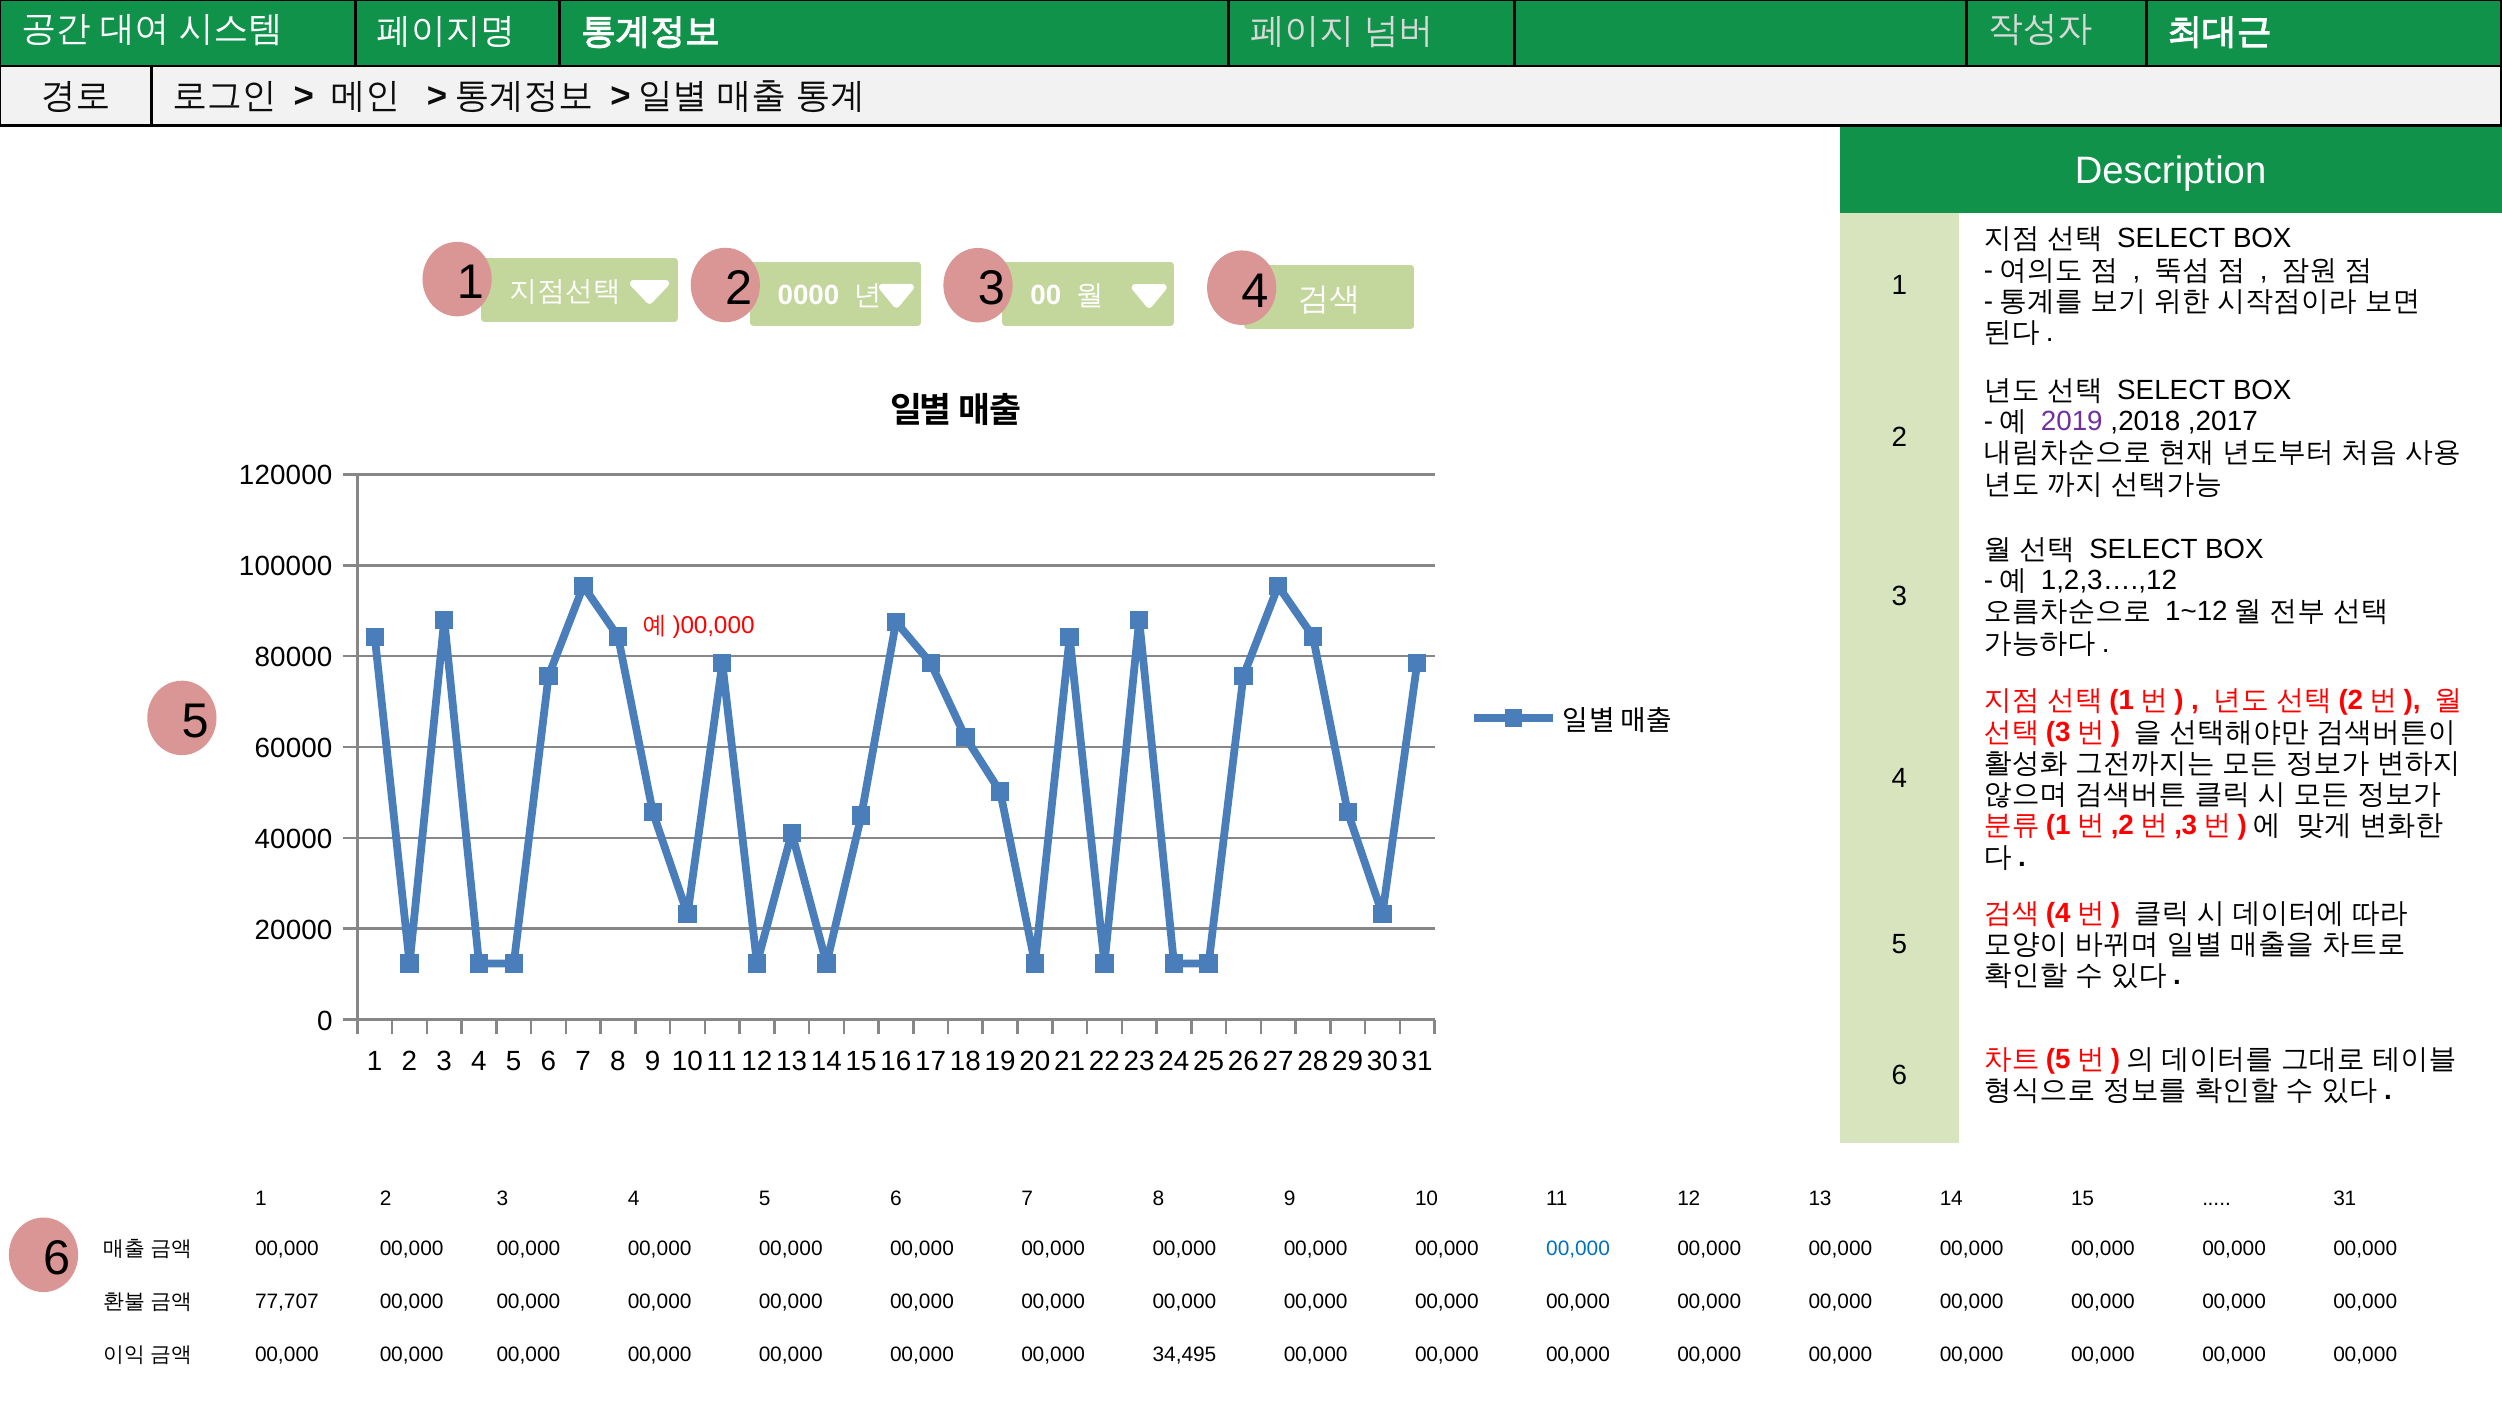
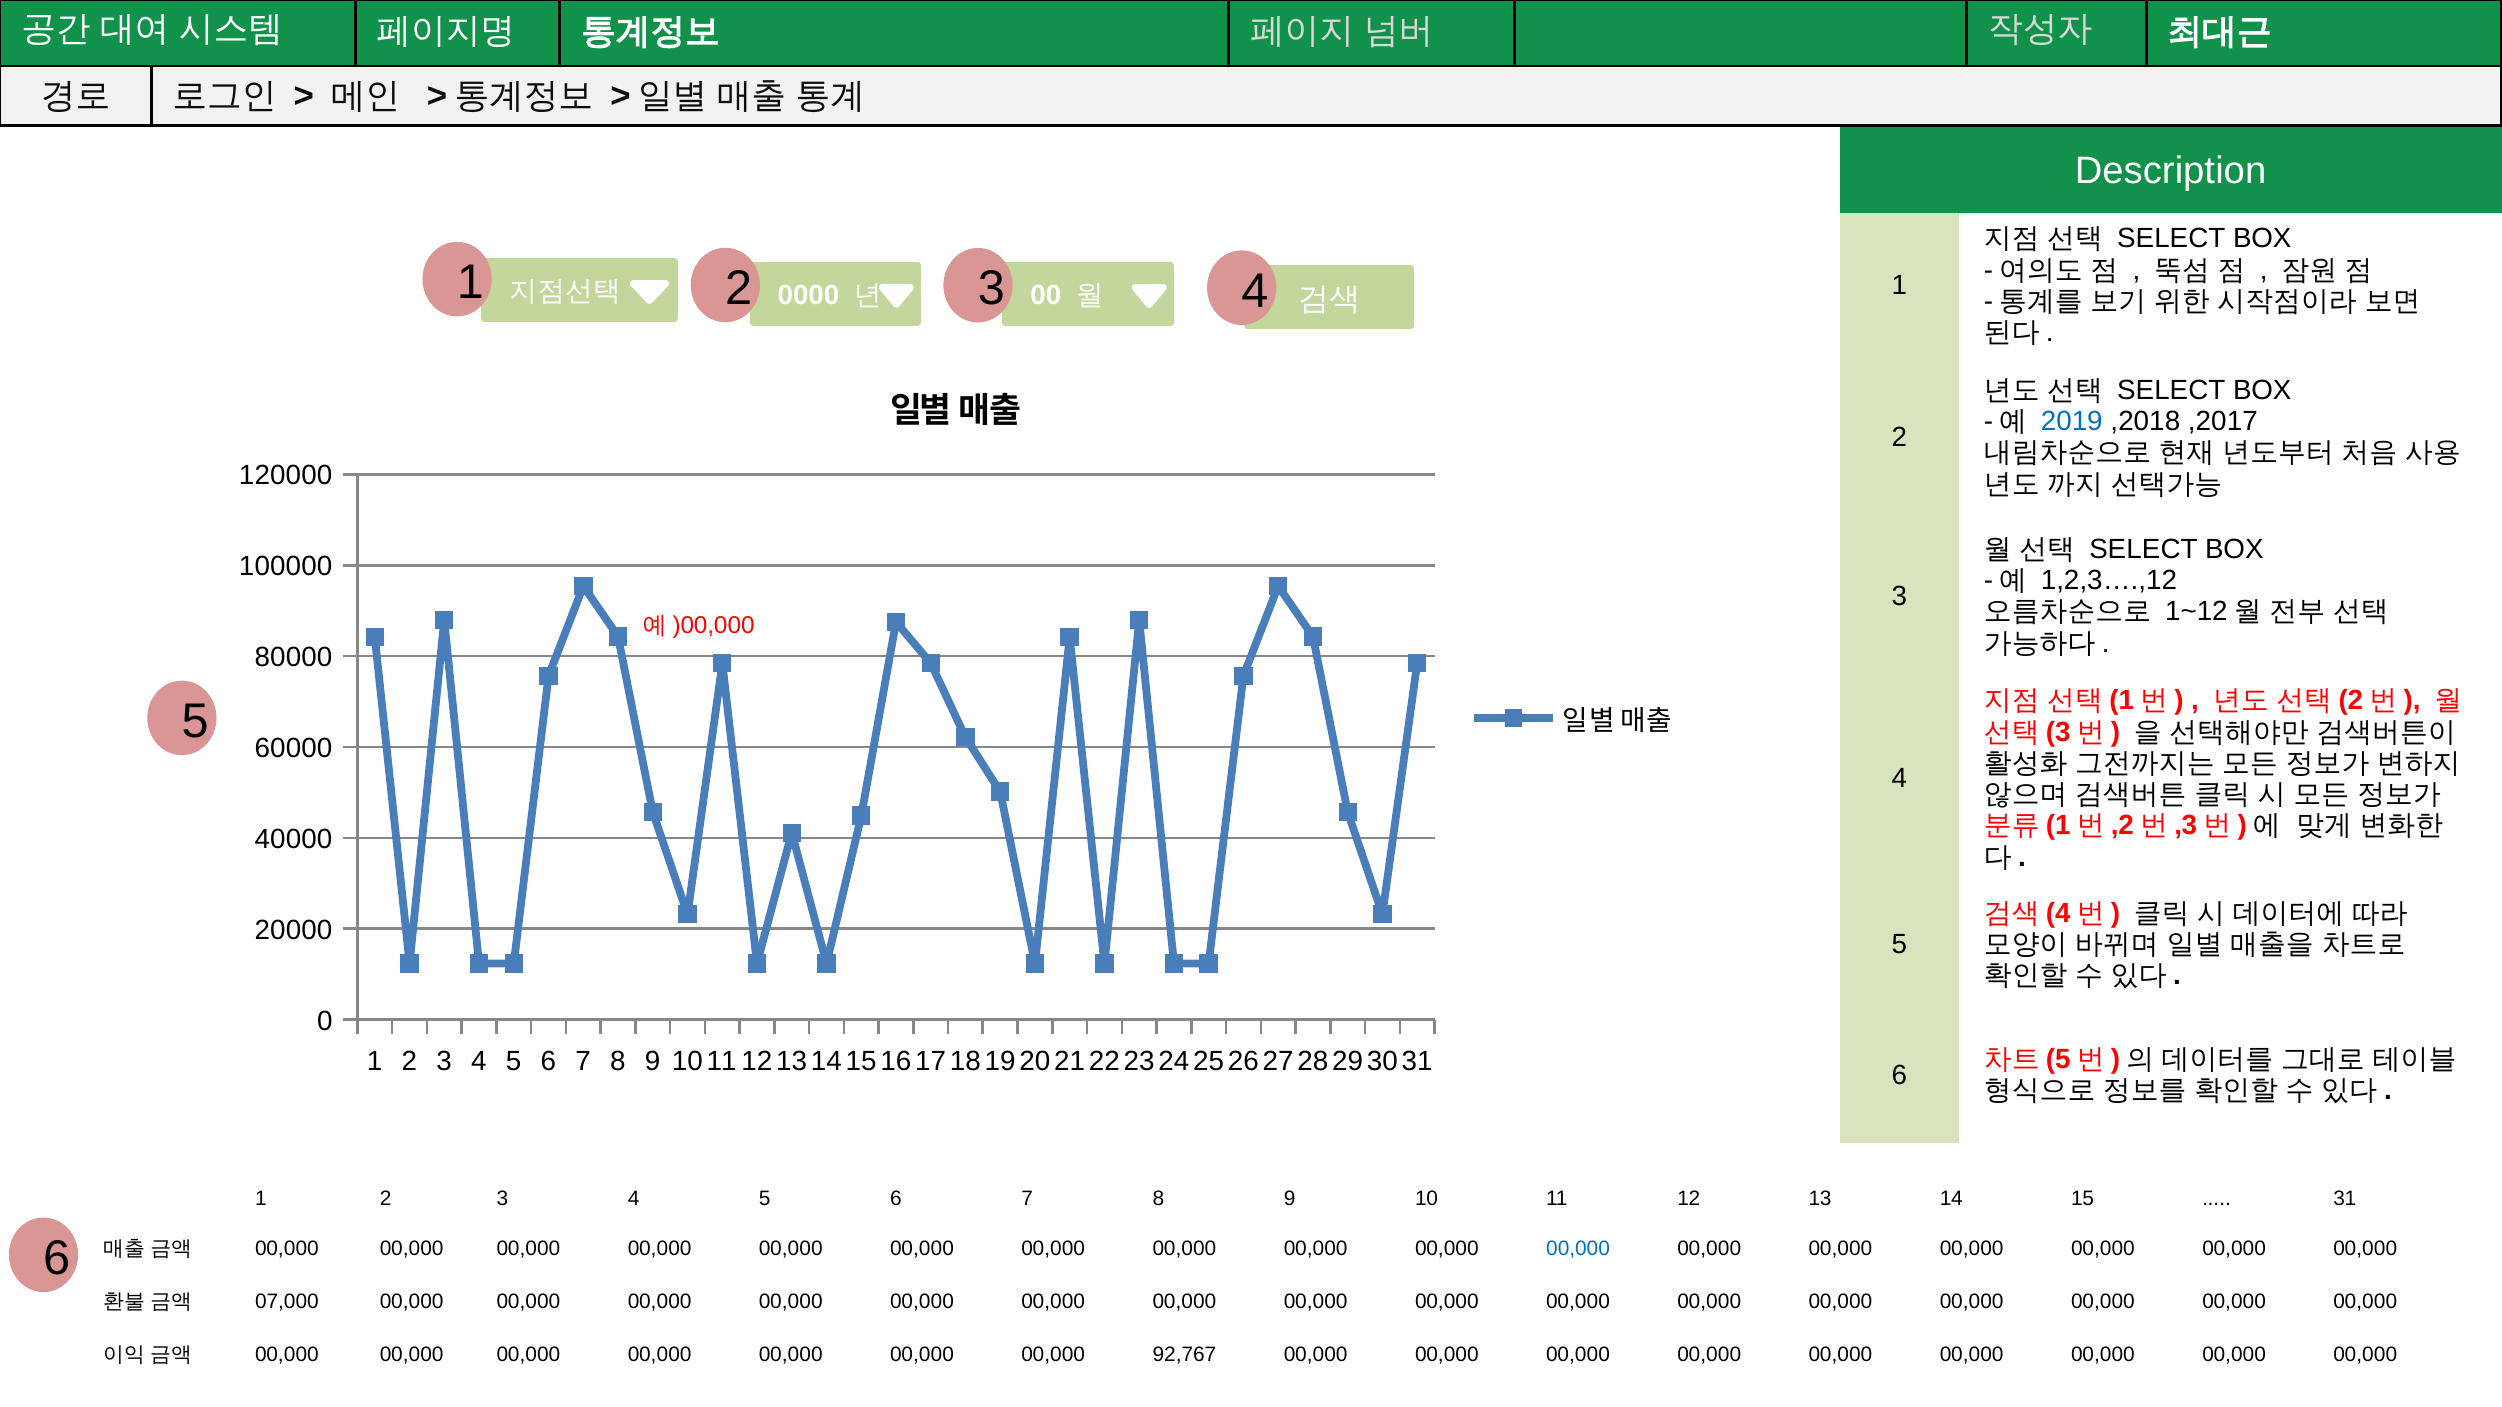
2019 colour: purple -> blue (2072, 422)
77,707: 77,707 -> 07,000 (287, 1302)
34,495: 34,495 -> 92,767 (1184, 1355)
